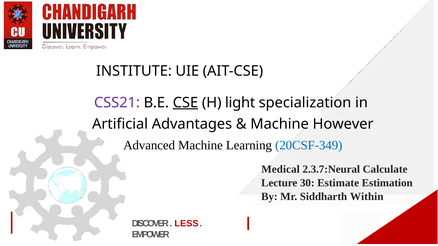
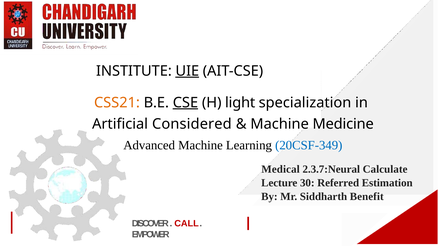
UIE underline: none -> present (187, 71)
CSS21 colour: purple -> orange (117, 103)
Advantages: Advantages -> Considered (192, 124)
However: However -> Medicine (343, 124)
Estimate: Estimate -> Referred (338, 183)
Within: Within -> Benefit (367, 197)
LESS: LESS -> CALL (187, 224)
